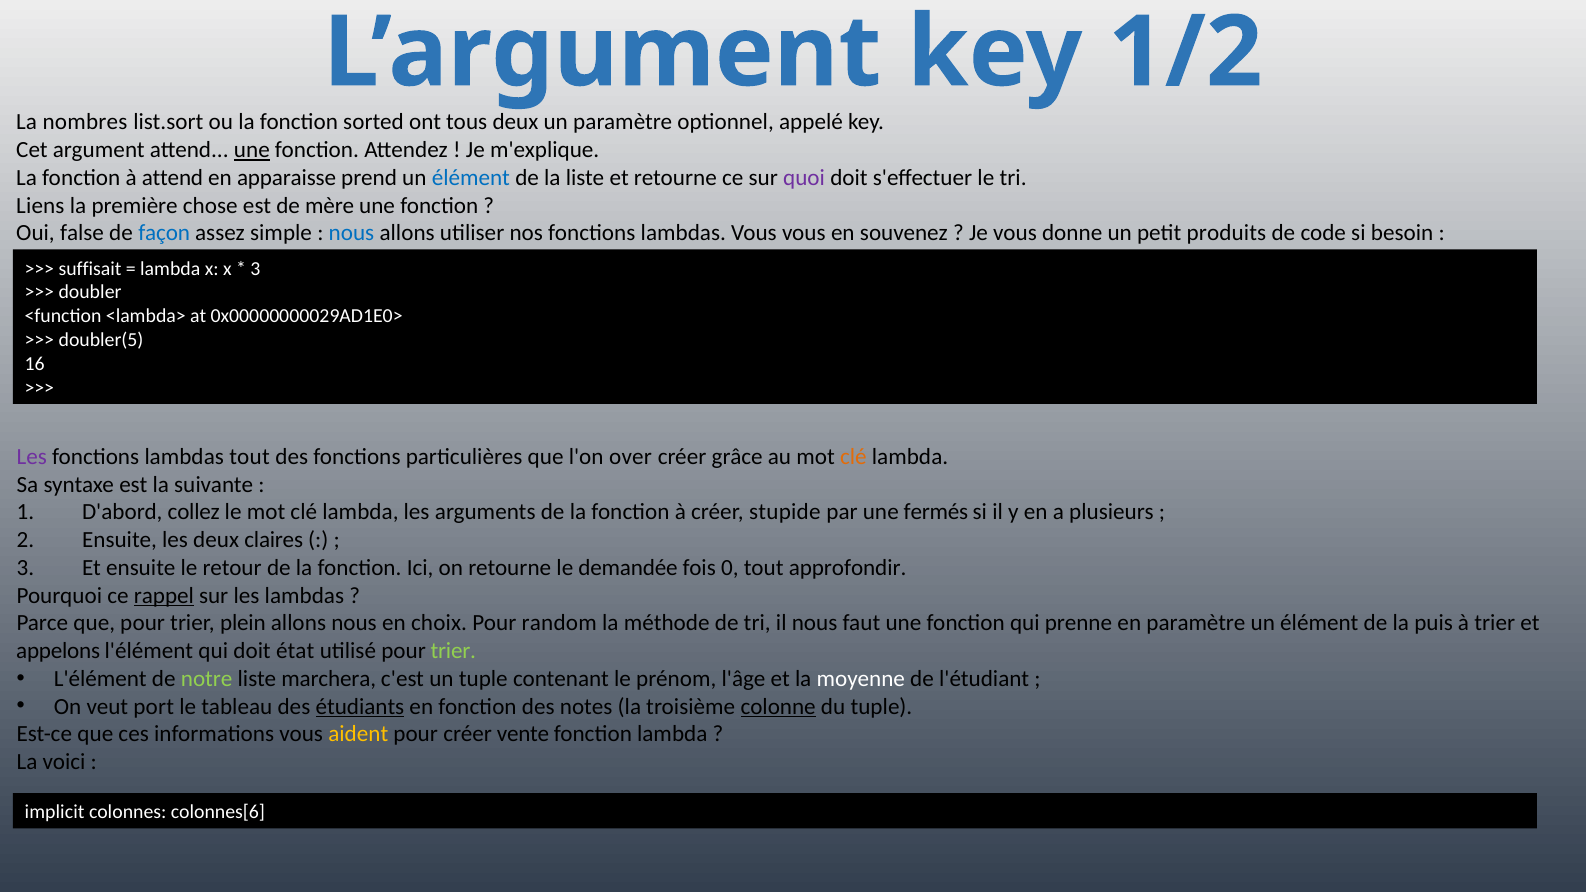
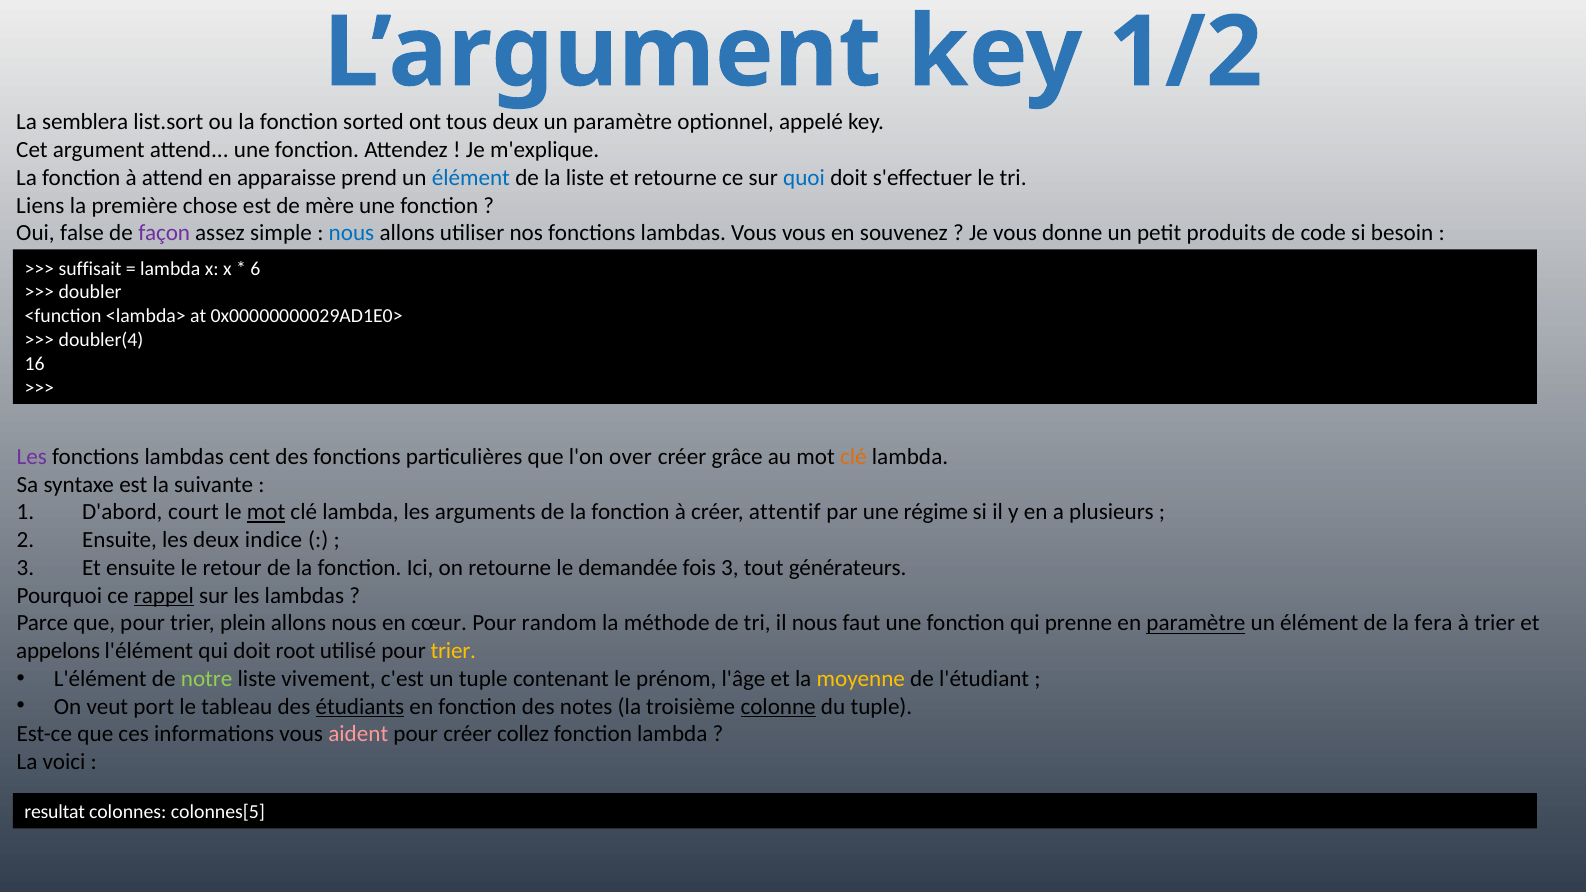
nombres: nombres -> semblera (85, 122)
une underline: present -> none (252, 150)
quoi colour: purple -> blue (804, 178)
façon colour: blue -> purple (164, 233)
3: 3 -> 6 (255, 269)
doubler(5: doubler(5 -> doubler(4 (101, 340)
lambdas tout: tout -> cent (250, 457)
collez: collez -> court (194, 512)
mot underline: none -> present (266, 512)
stupide: stupide -> attentif (785, 512)
fermés: fermés -> régime (936, 512)
claires: claires -> indice (274, 540)
fois 0: 0 -> 3 (730, 568)
approfondir: approfondir -> générateurs (848, 568)
choix: choix -> cœur (439, 623)
paramètre underline: none -> present (1196, 623)
puis: puis -> fera (1433, 623)
état: état -> root (295, 651)
trier colour: light green -> yellow (453, 651)
marchera: marchera -> vivement (329, 679)
moyenne colour: white -> yellow (861, 679)
aident colour: yellow -> pink (358, 734)
vente: vente -> collez (523, 734)
implicit: implicit -> resultat (55, 812)
colonnes[6: colonnes[6 -> colonnes[5 (218, 812)
